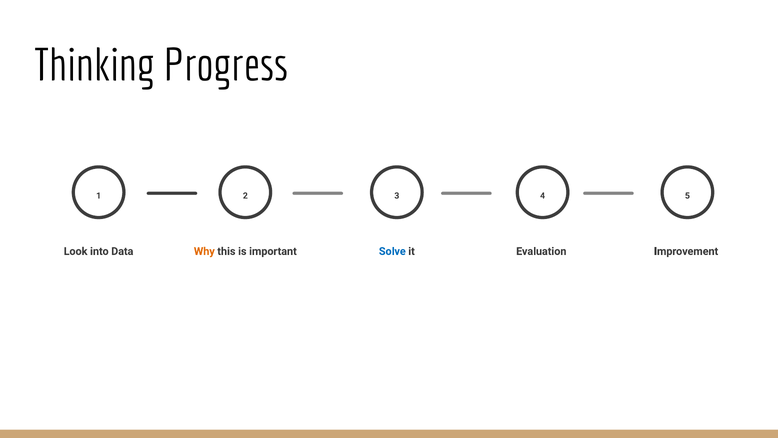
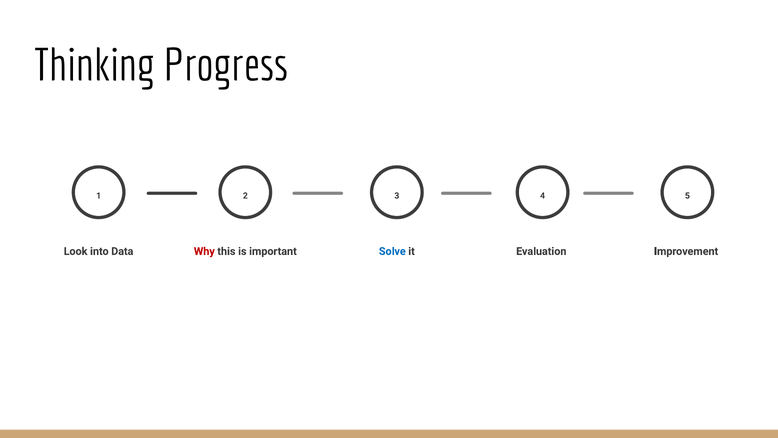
Why colour: orange -> red (204, 251)
